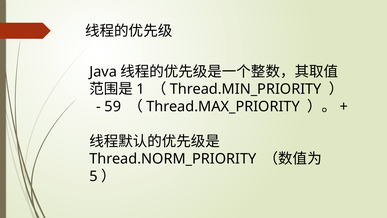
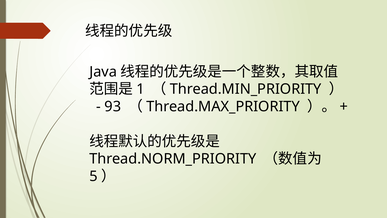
59: 59 -> 93 (113, 106)
